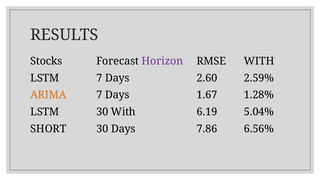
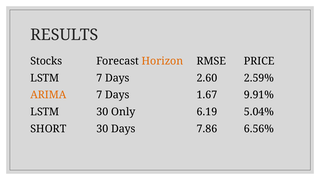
Horizon colour: purple -> orange (163, 61)
RMSE WITH: WITH -> PRICE (259, 61)
1.28%: 1.28% -> 9.91% (259, 95)
30 With: With -> Only (123, 112)
